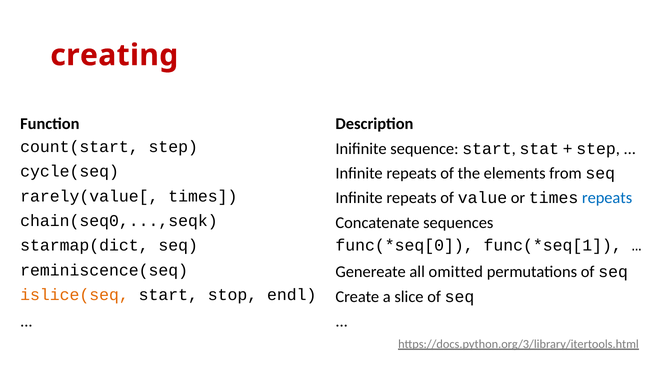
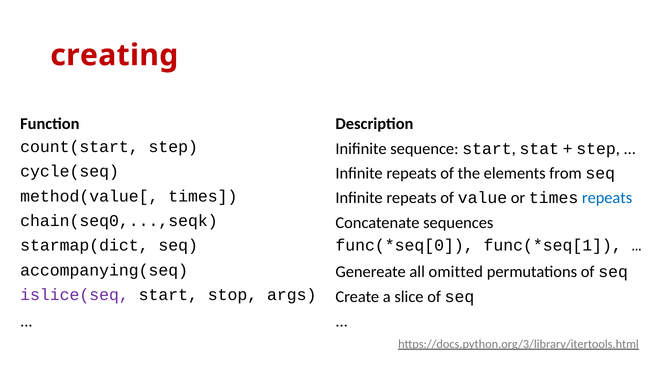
rarely(value[: rarely(value[ -> method(value[ (89, 196)
reminiscence(seq: reminiscence(seq -> accompanying(seq (104, 270)
islice(seq colour: orange -> purple (74, 295)
endl: endl -> args (292, 295)
